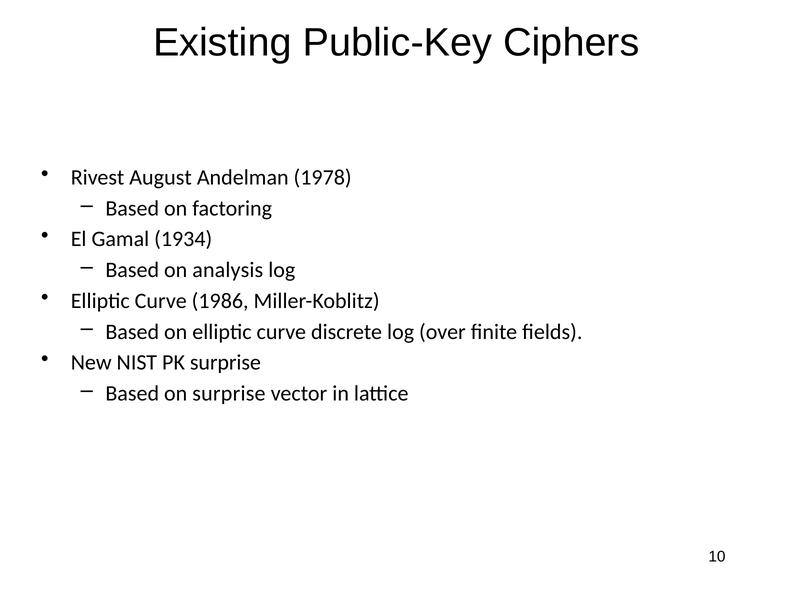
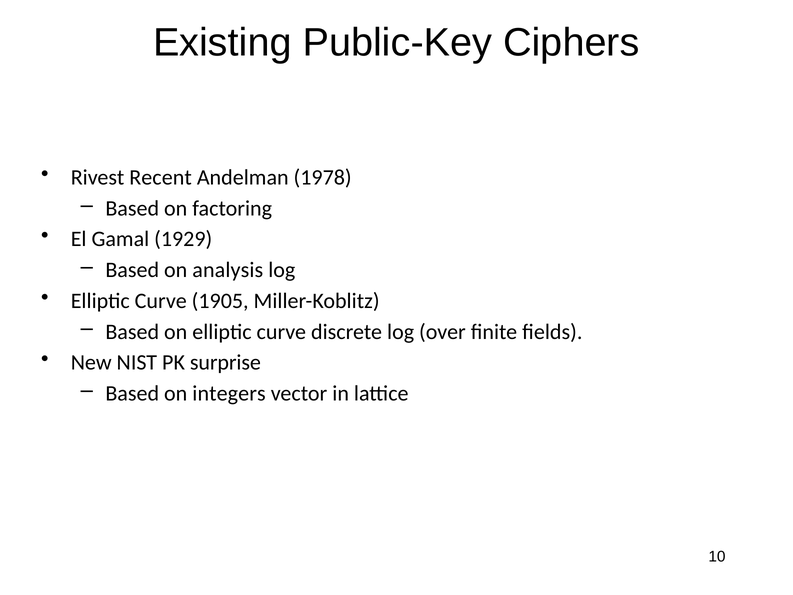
August: August -> Recent (161, 177)
1934: 1934 -> 1929 (183, 239)
1986: 1986 -> 1905 (220, 301)
on surprise: surprise -> integers (229, 393)
